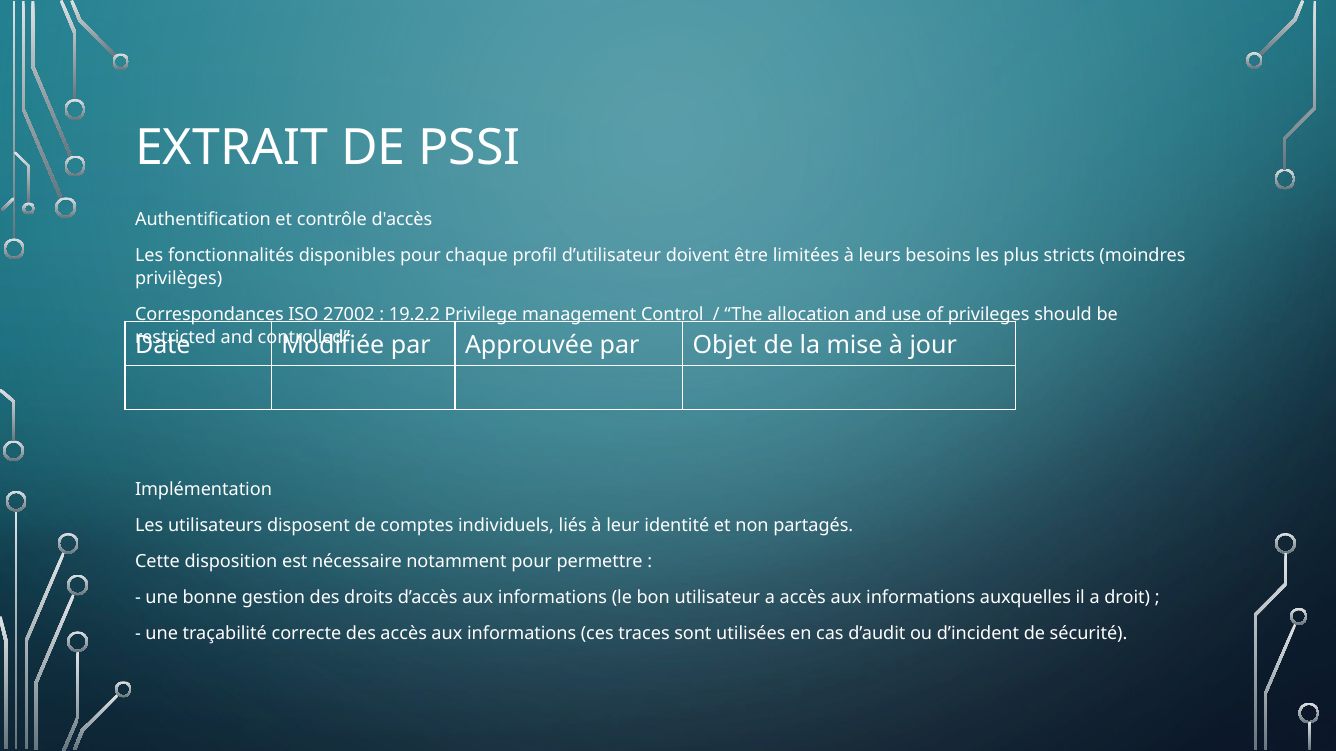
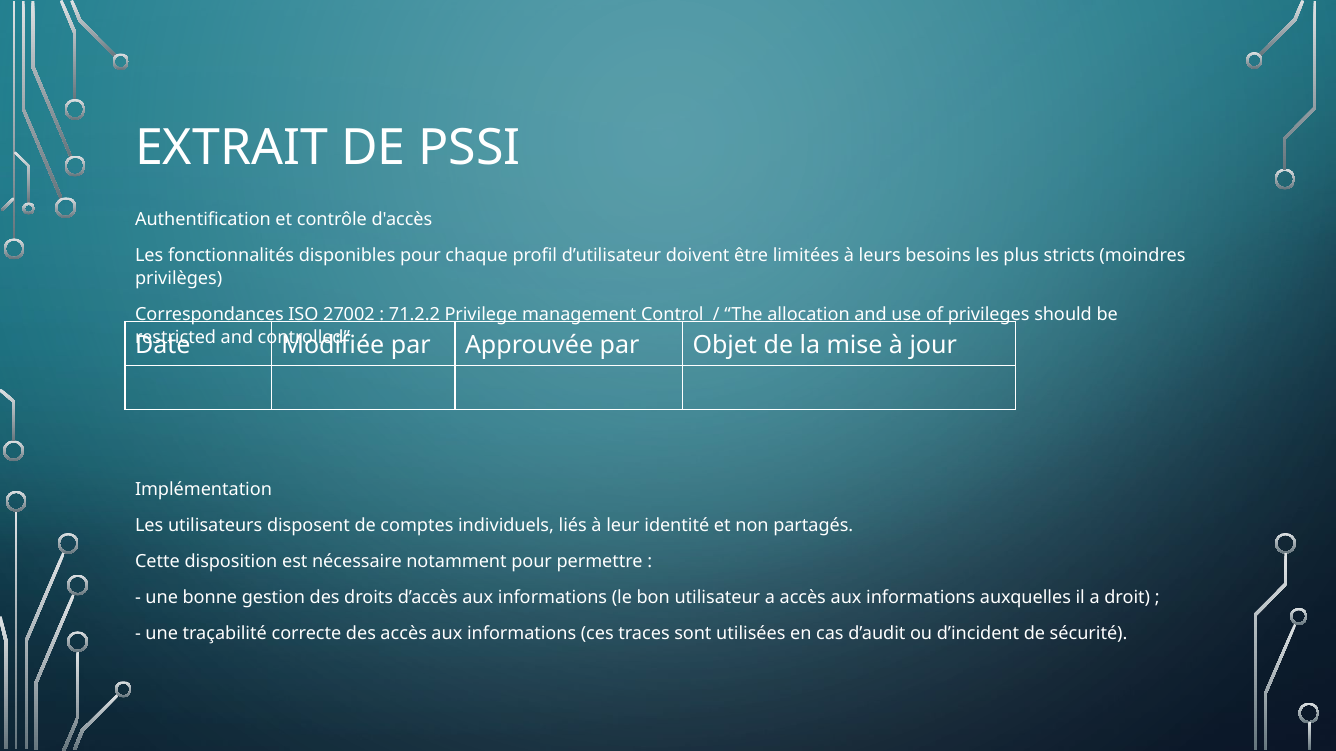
19.2.2: 19.2.2 -> 71.2.2 (414, 315)
